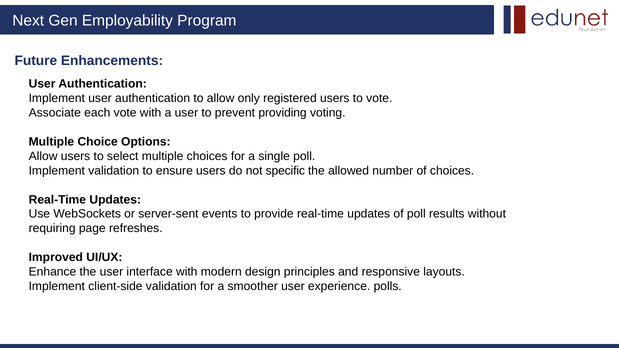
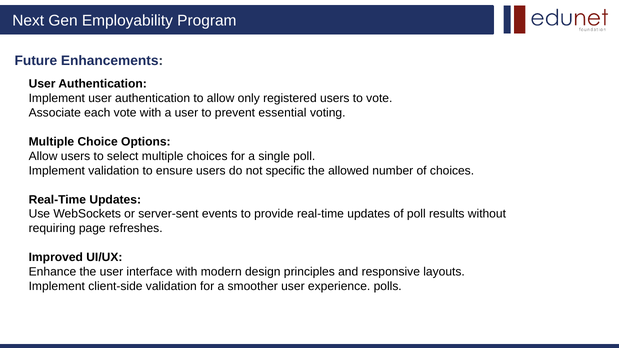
providing: providing -> essential (282, 113)
